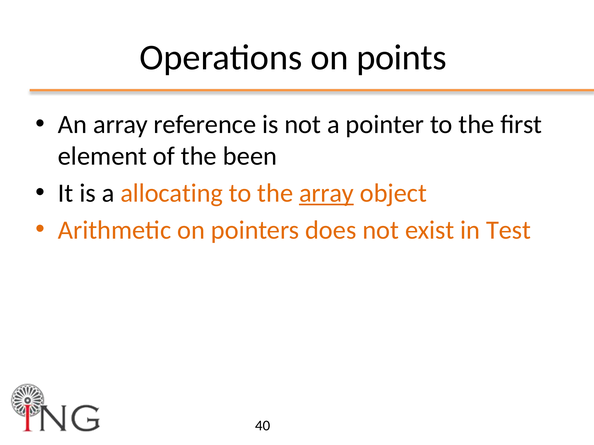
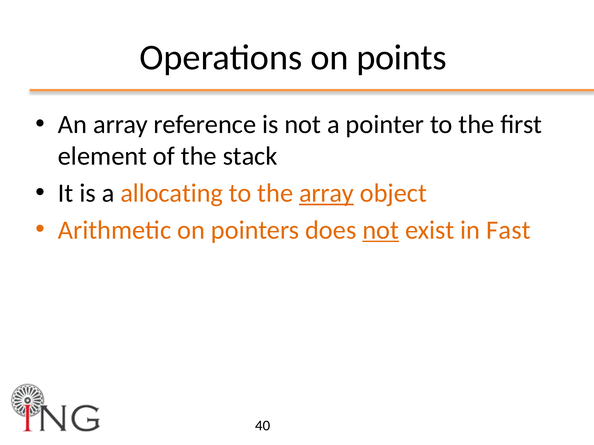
been: been -> stack (250, 156)
not underline: none -> present (381, 230)
Test: Test -> Fast (508, 230)
